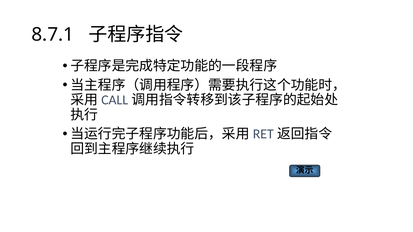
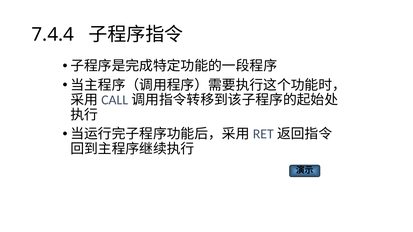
8.7.1: 8.7.1 -> 7.4.4 (53, 35)
